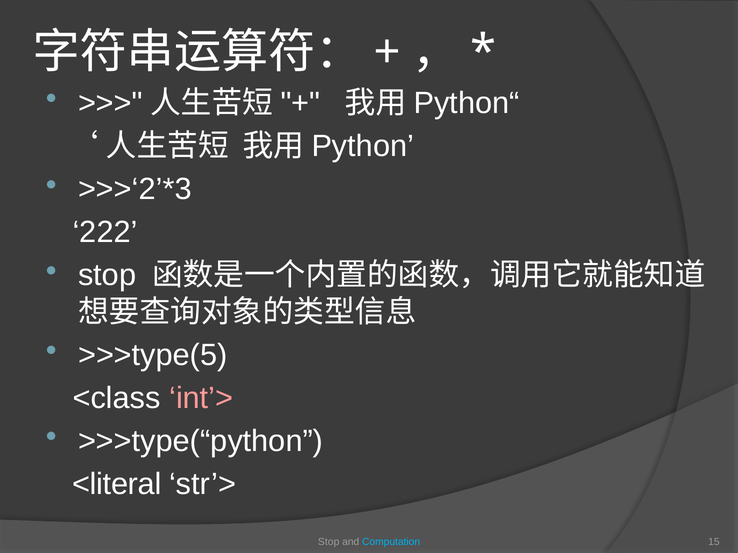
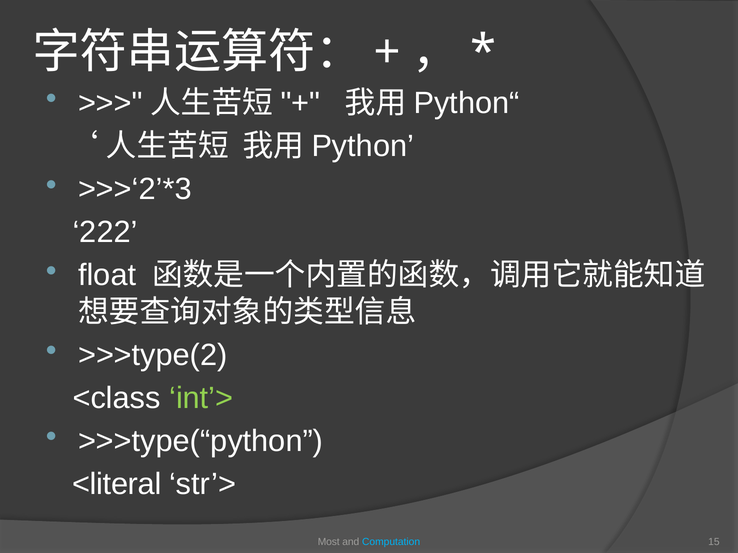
stop: stop -> float (107, 276)
>>>type(5: >>>type(5 -> >>>type(2 (153, 356)
int’> colour: pink -> light green (201, 399)
Stop: Stop -> Most (329, 542)
